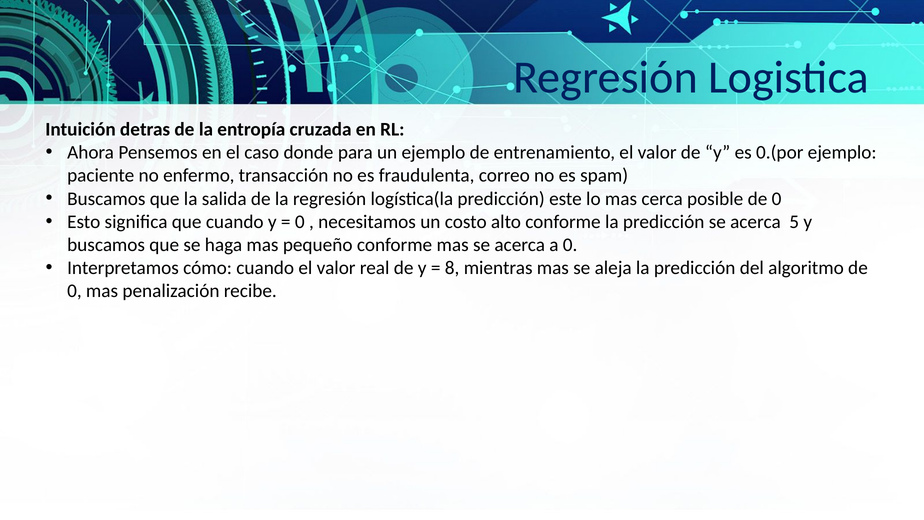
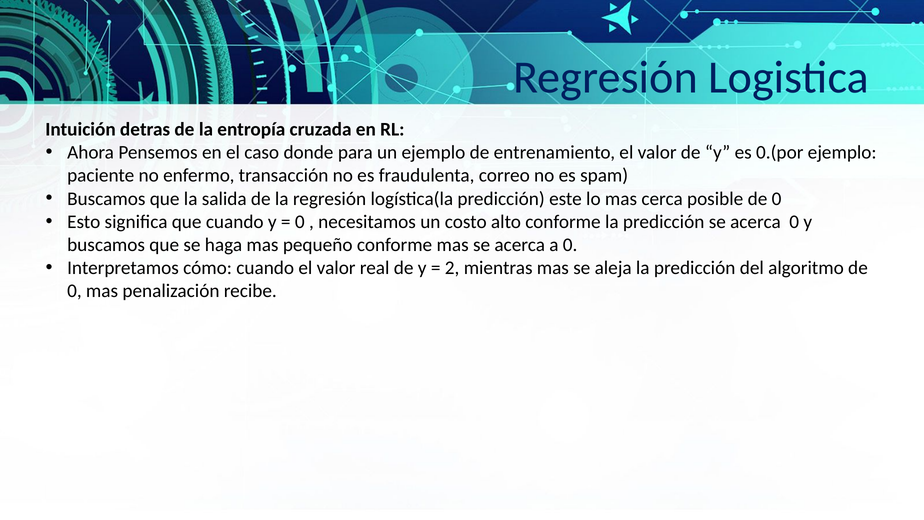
acerca 5: 5 -> 0 (794, 222)
8: 8 -> 2 (452, 268)
